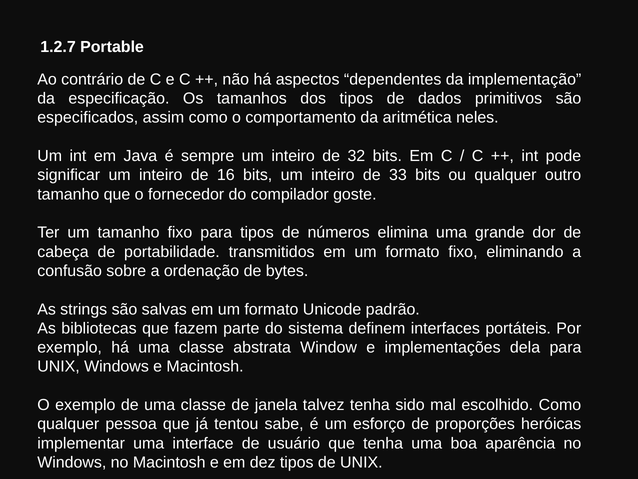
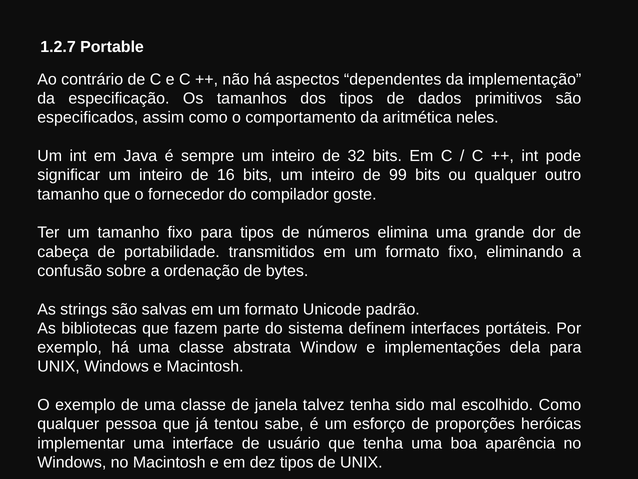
33: 33 -> 99 (398, 175)
